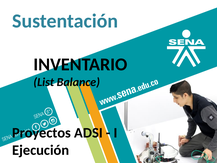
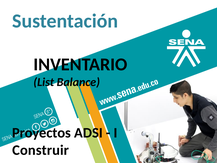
Ejecución: Ejecución -> Construir (41, 150)
